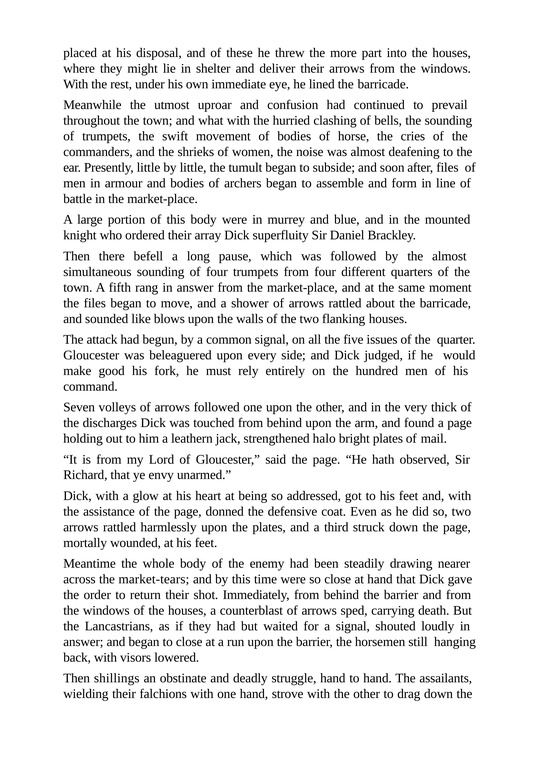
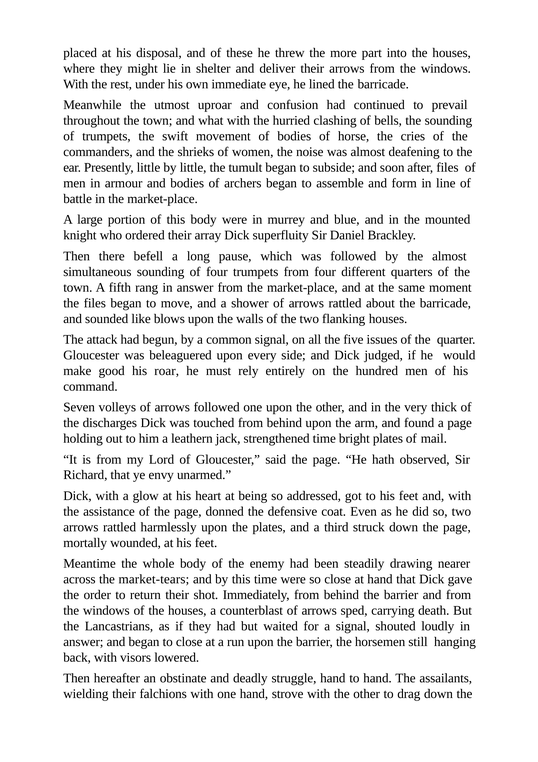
fork: fork -> roar (167, 370)
strengthened halo: halo -> time (324, 438)
shillings: shillings -> hereafter (117, 678)
